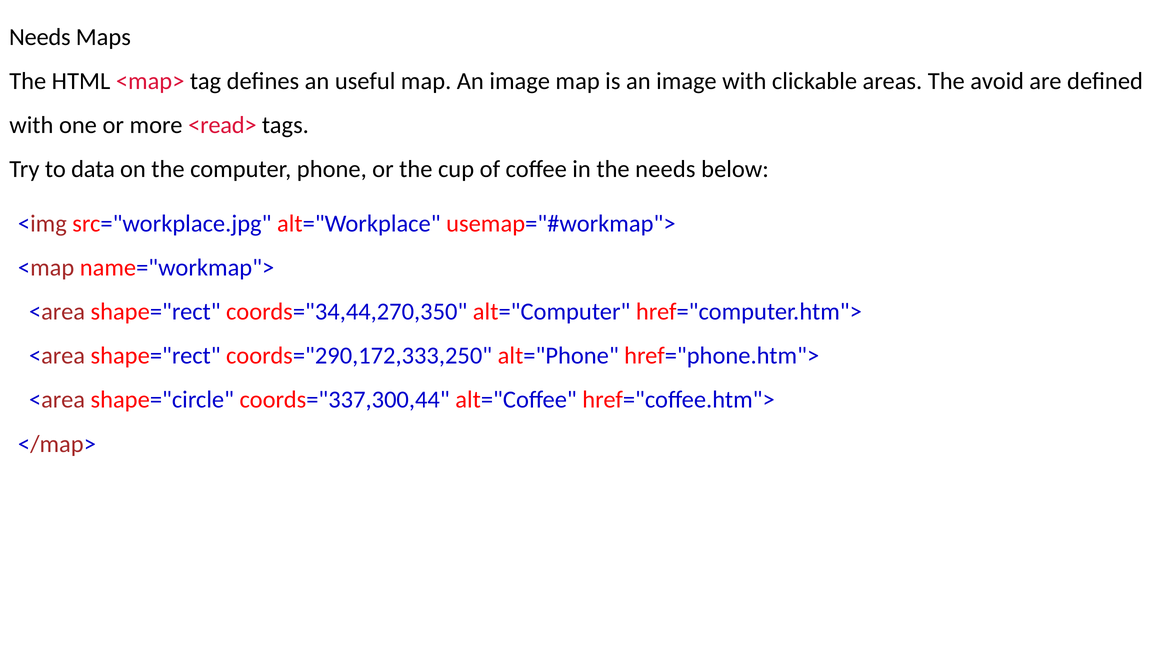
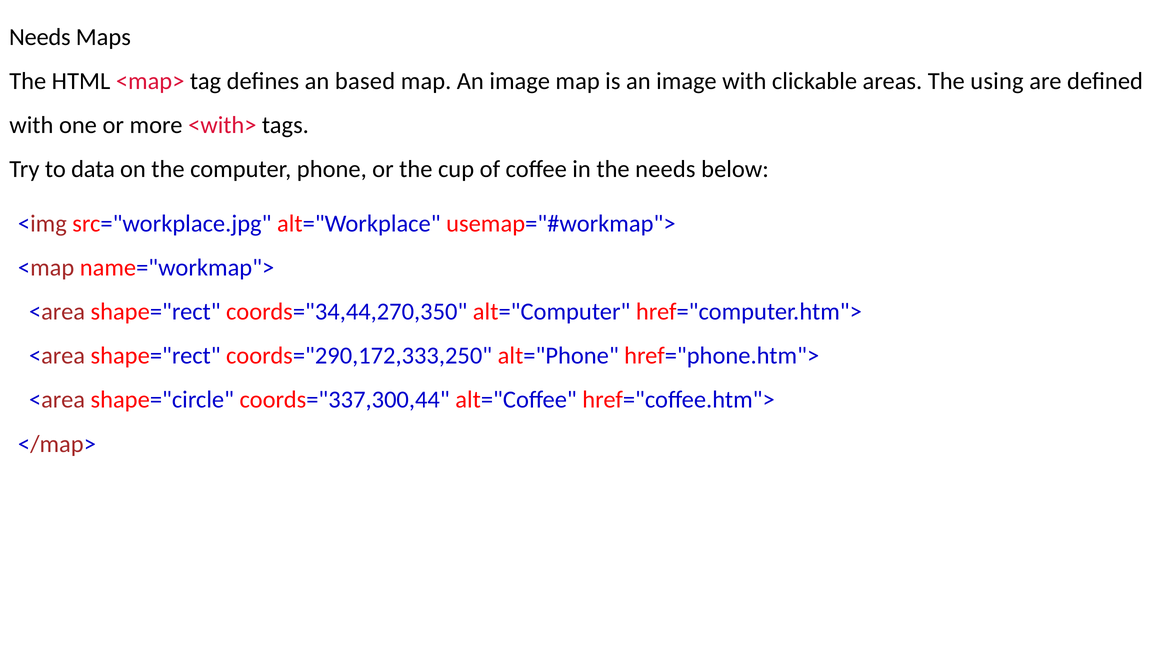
useful: useful -> based (365, 81)
avoid: avoid -> using (997, 81)
<read>: <read> -> <with> (222, 125)
